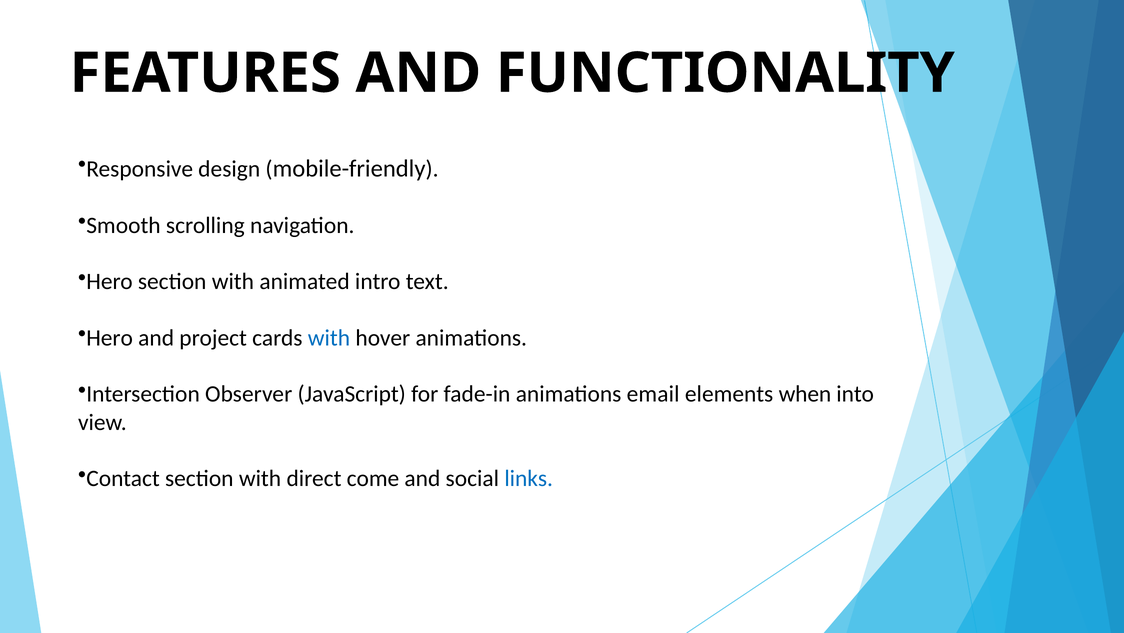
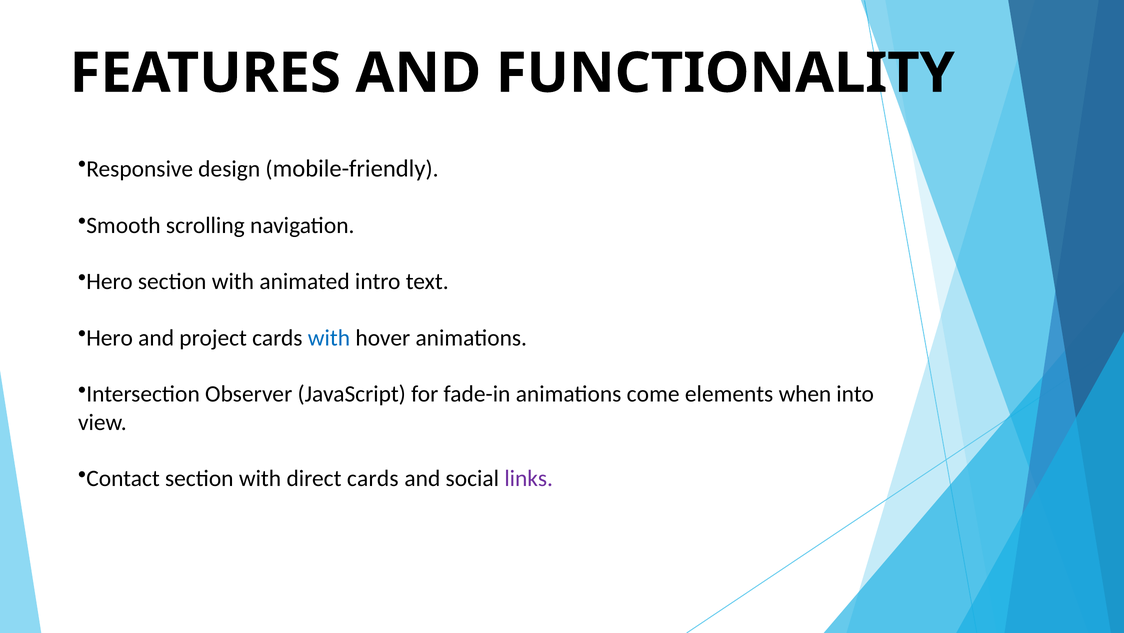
email: email -> come (653, 394)
direct come: come -> cards (373, 478)
links colour: blue -> purple (529, 478)
